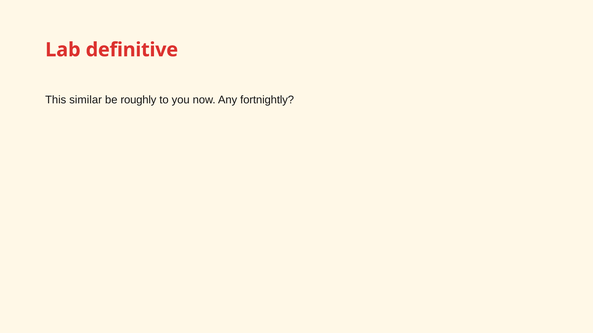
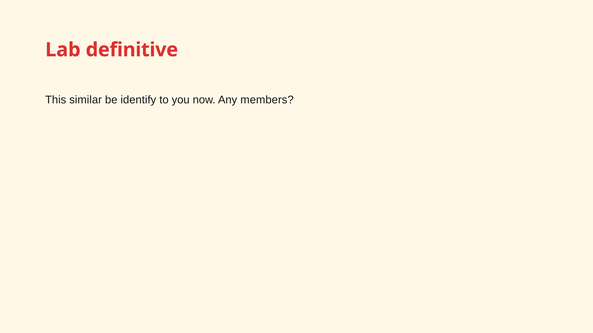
roughly: roughly -> identify (138, 100)
fortnightly: fortnightly -> members (267, 100)
